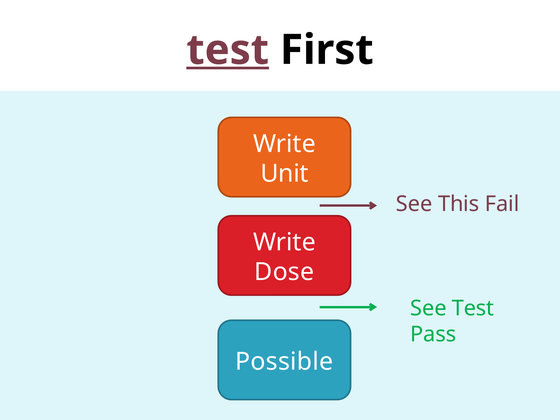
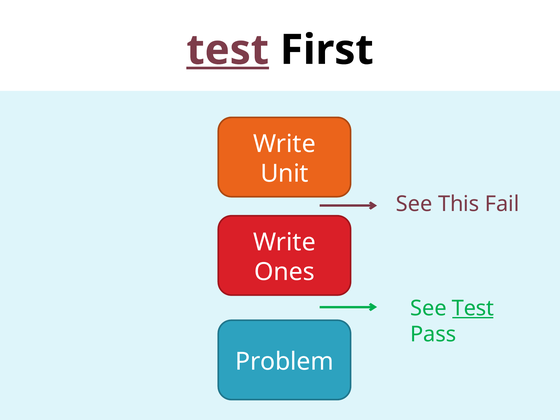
Dose: Dose -> Ones (284, 272)
Test underline: none -> present (473, 308)
Possible: Possible -> Problem (284, 362)
